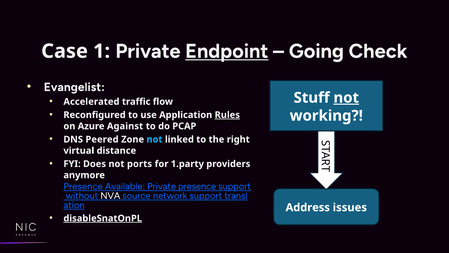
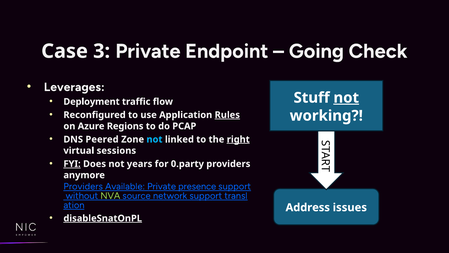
1: 1 -> 3 (102, 51)
Endpoint underline: present -> none (227, 51)
Evangelist: Evangelist -> Leverages (74, 87)
Accelerated: Accelerated -> Deployment (92, 102)
Against: Against -> Regions (125, 126)
right underline: none -> present (238, 139)
distance: distance -> sessions (116, 150)
FYI underline: none -> present (72, 164)
ports: ports -> years (140, 164)
1.party: 1.party -> 0.party (187, 164)
Presence: Presence -> Providers (83, 186)
NVA colour: white -> light green (110, 195)
